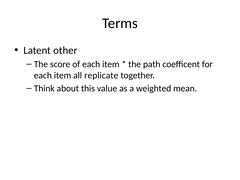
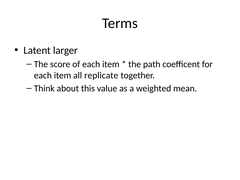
other: other -> larger (65, 50)
